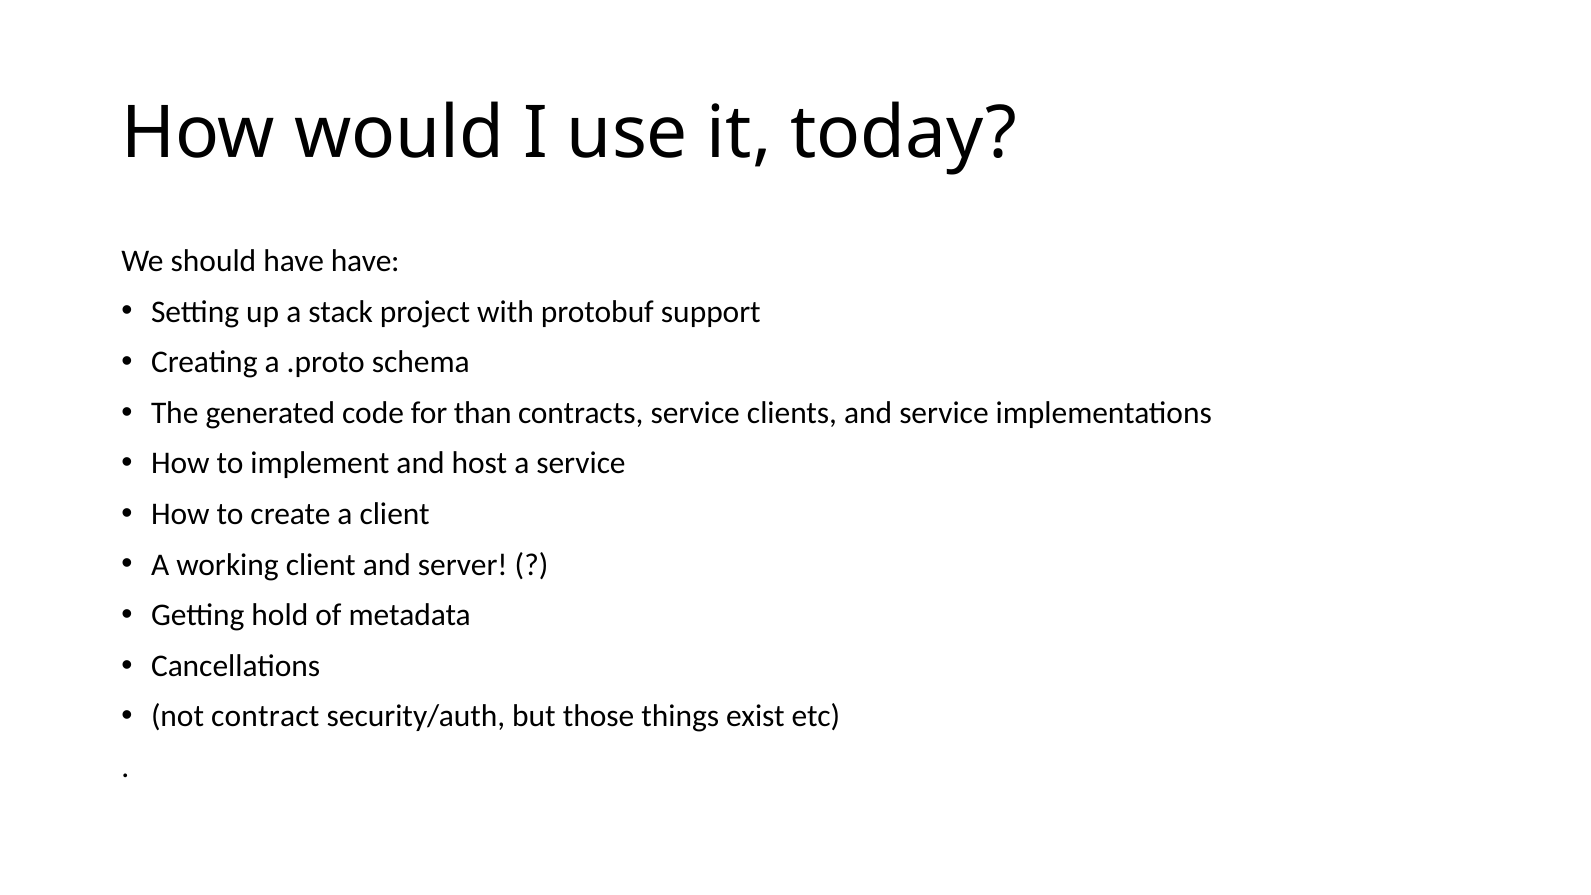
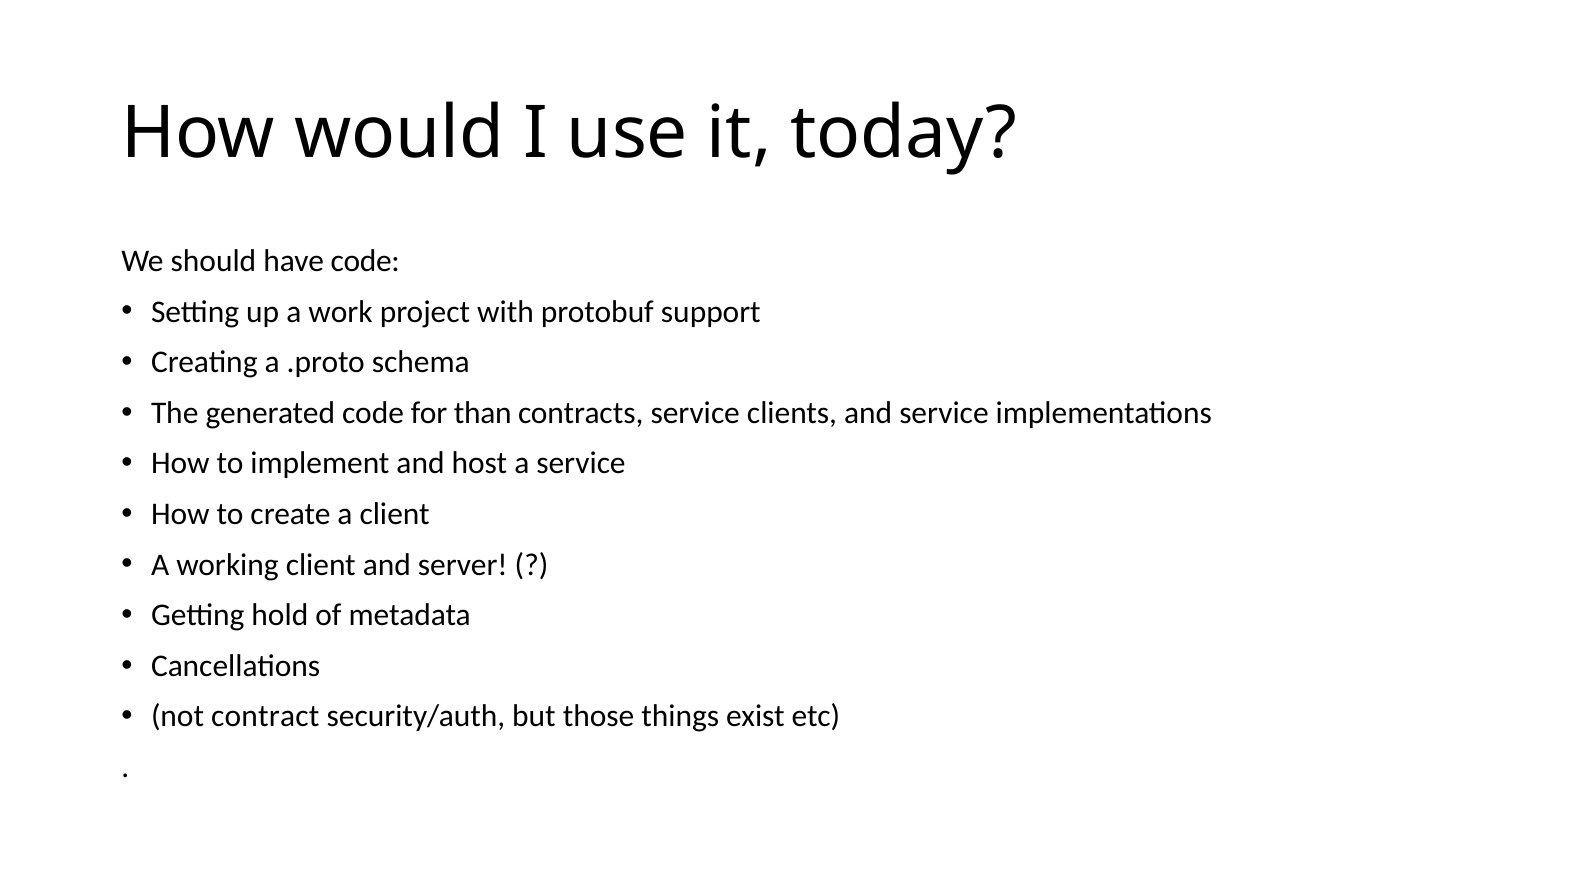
have have: have -> code (365, 261)
stack: stack -> work (340, 312)
